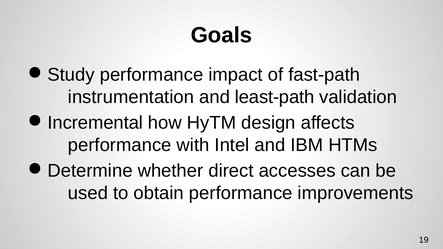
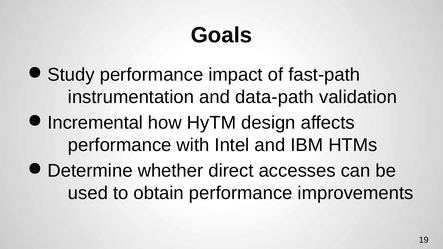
least-path: least-path -> data-path (275, 97)
